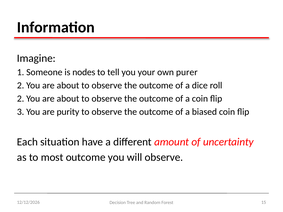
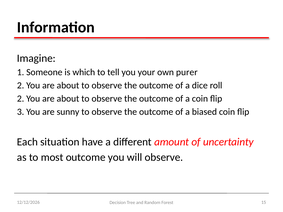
nodes: nodes -> which (84, 72)
purity: purity -> sunny (68, 112)
